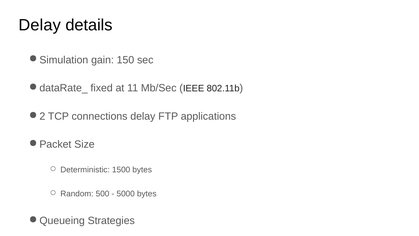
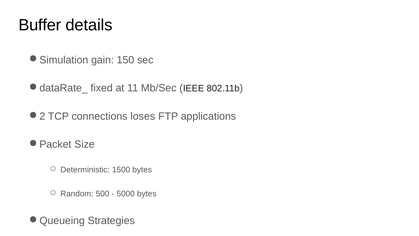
Delay: Delay -> Buffer (40, 25)
connections delay: delay -> loses (143, 116)
